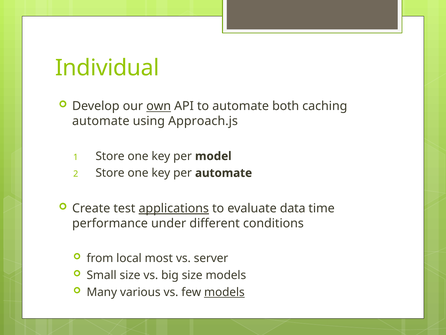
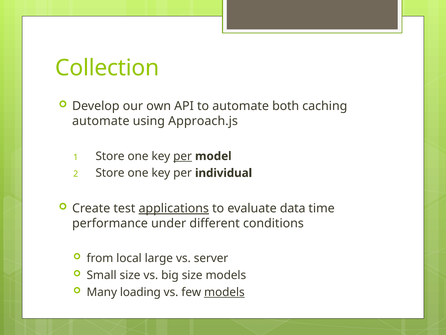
Individual: Individual -> Collection (107, 68)
own underline: present -> none (159, 106)
per underline: none -> present (183, 156)
per automate: automate -> individual (224, 173)
most: most -> large (159, 258)
various: various -> loading (140, 292)
